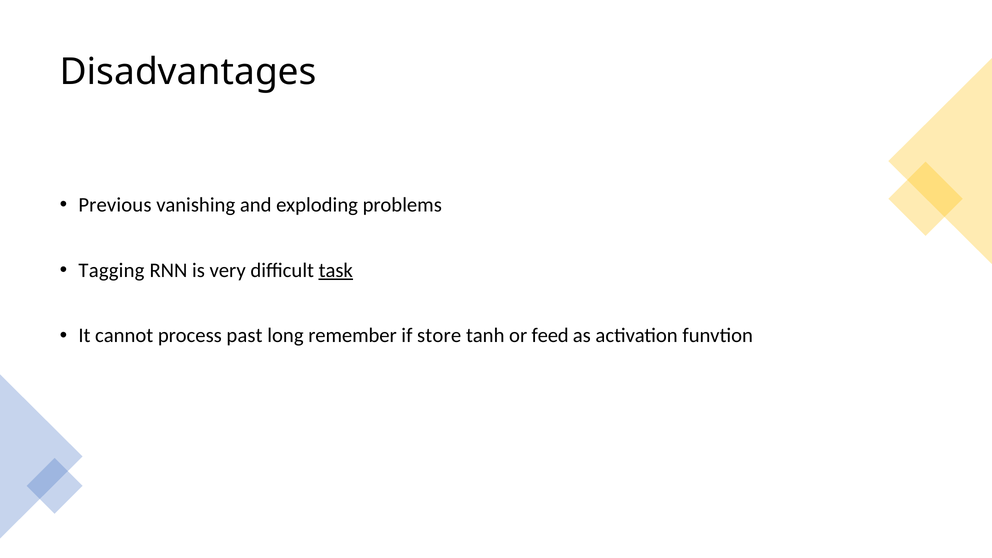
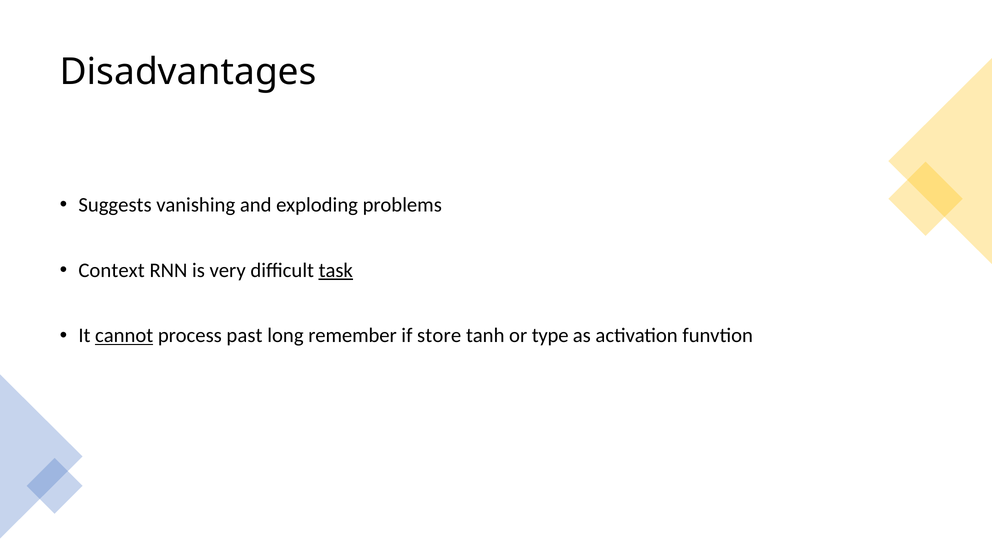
Previous: Previous -> Suggests (115, 205)
Tagging: Tagging -> Context (112, 270)
cannot underline: none -> present (124, 336)
feed: feed -> type (550, 336)
